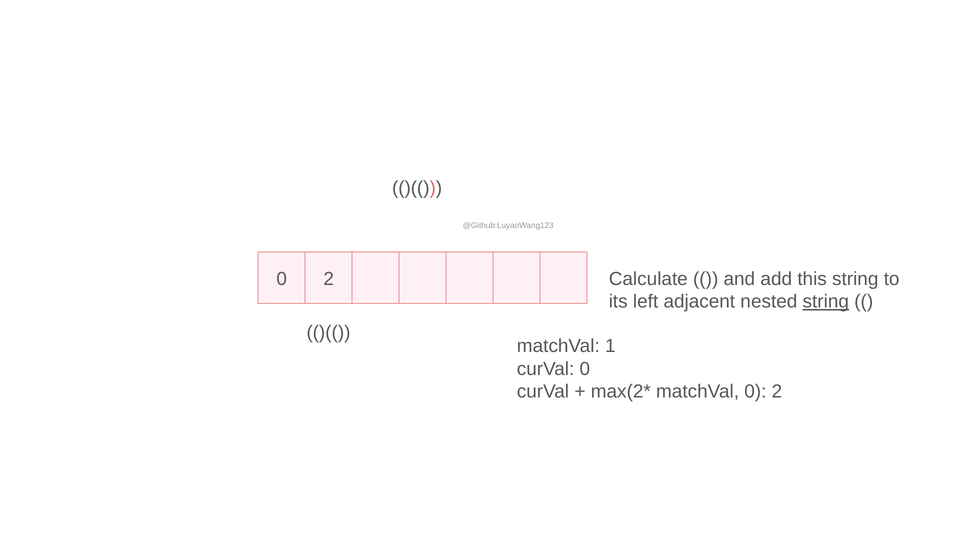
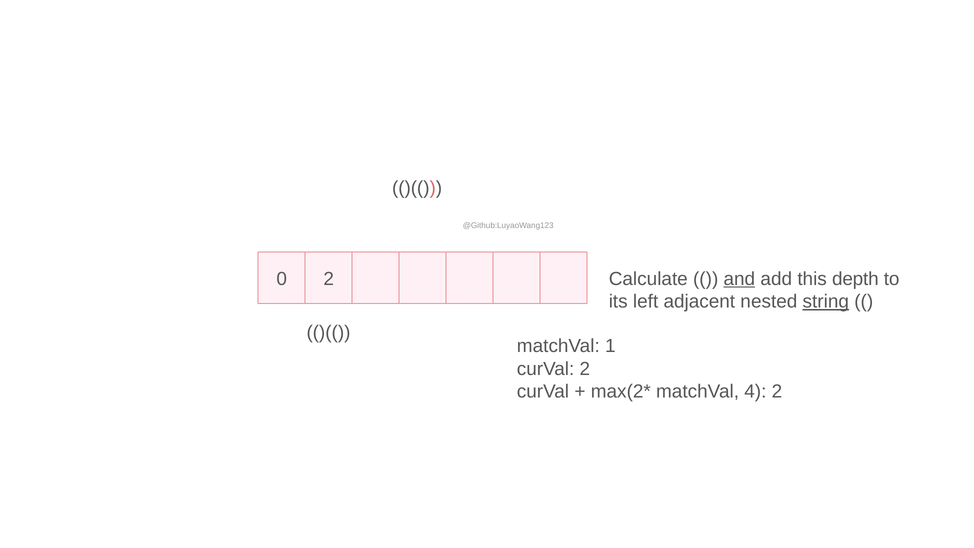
and underline: none -> present (739, 279)
this string: string -> depth (855, 279)
curVal 0: 0 -> 2 (585, 369)
matchVal 0: 0 -> 4 (755, 392)
